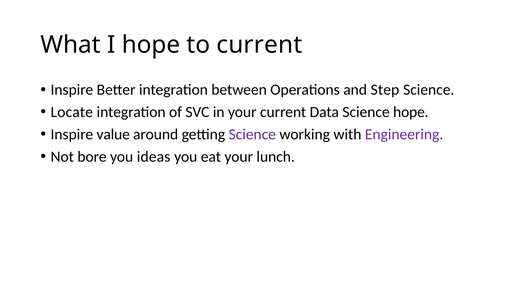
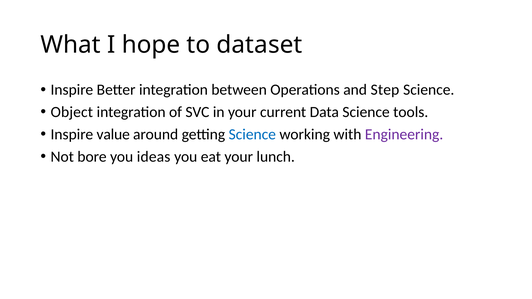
to current: current -> dataset (259, 45)
Locate: Locate -> Object (72, 112)
Science hope: hope -> tools (411, 112)
Science colour: purple -> blue (252, 135)
